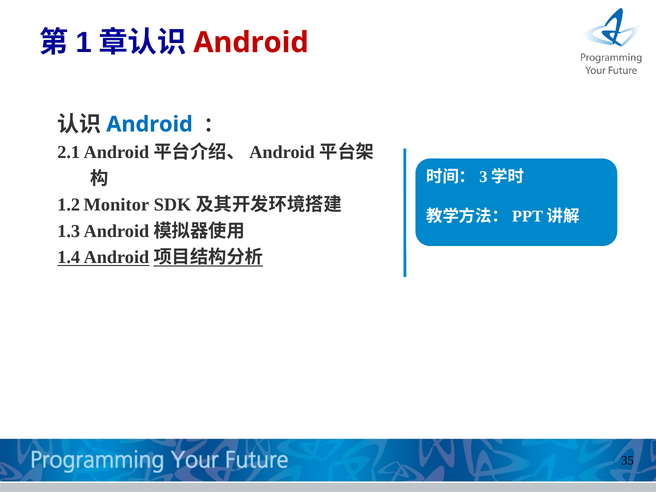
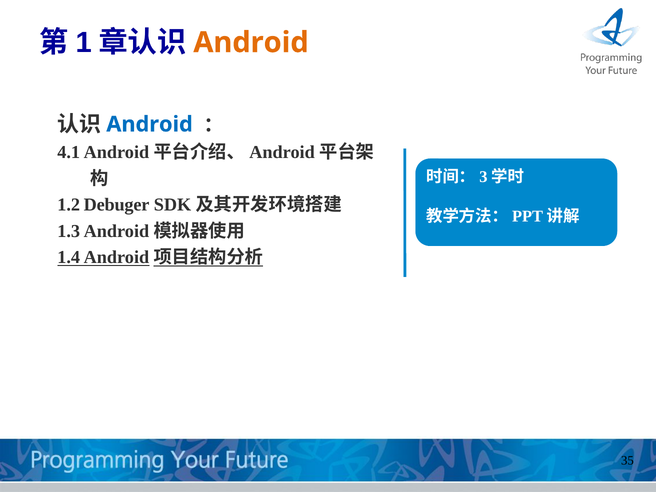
Android colour: red -> orange (251, 43)
2.1: 2.1 -> 4.1 (69, 152)
Monitor: Monitor -> Debuger (117, 205)
